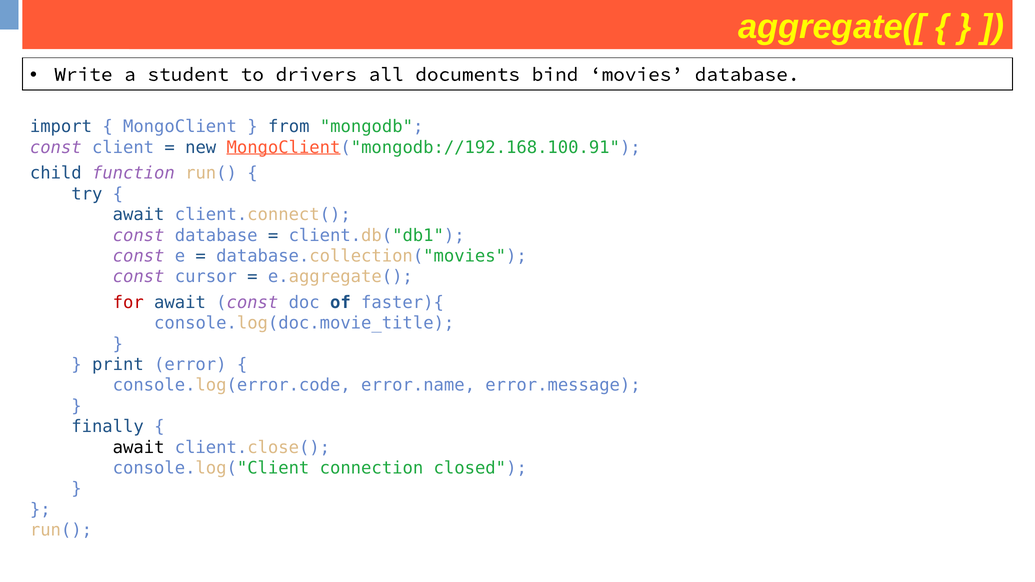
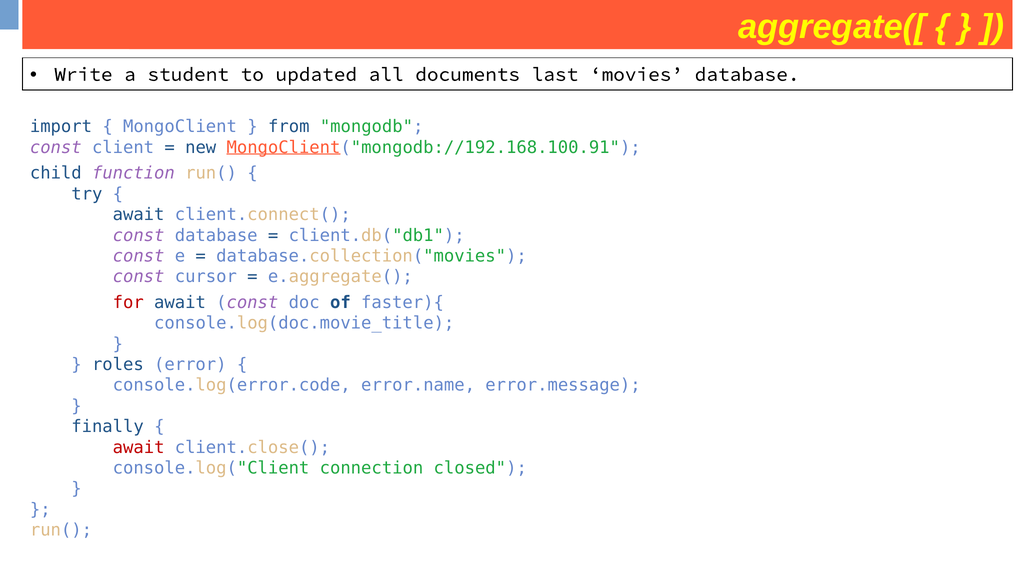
drivers: drivers -> updated (316, 74)
bind: bind -> last (555, 74)
print: print -> roles (118, 365)
await colour: black -> red (139, 447)
